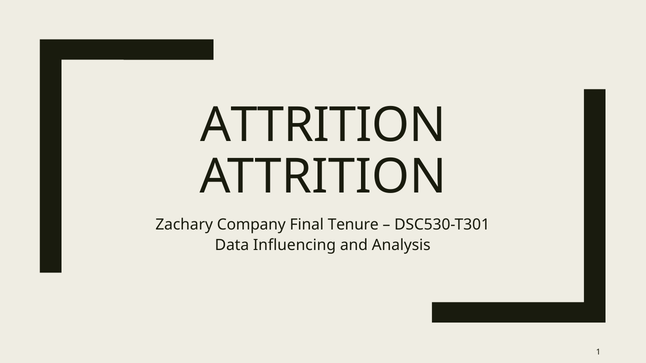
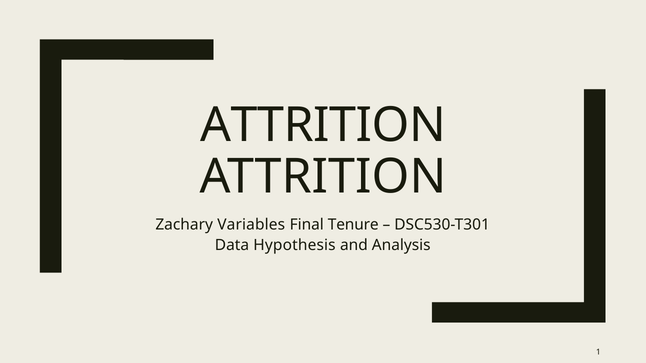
Company: Company -> Variables (251, 225)
Influencing: Influencing -> Hypothesis (294, 245)
